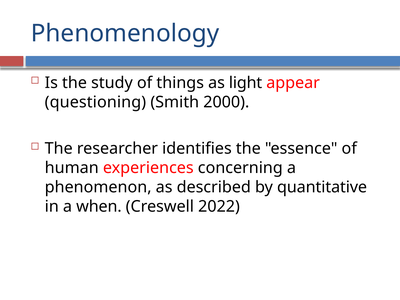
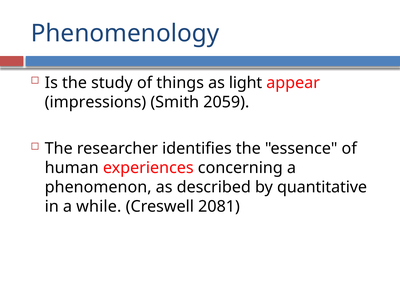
questioning: questioning -> impressions (95, 102)
2000: 2000 -> 2059 (226, 102)
when: when -> while (99, 207)
2022: 2022 -> 2081 (219, 207)
